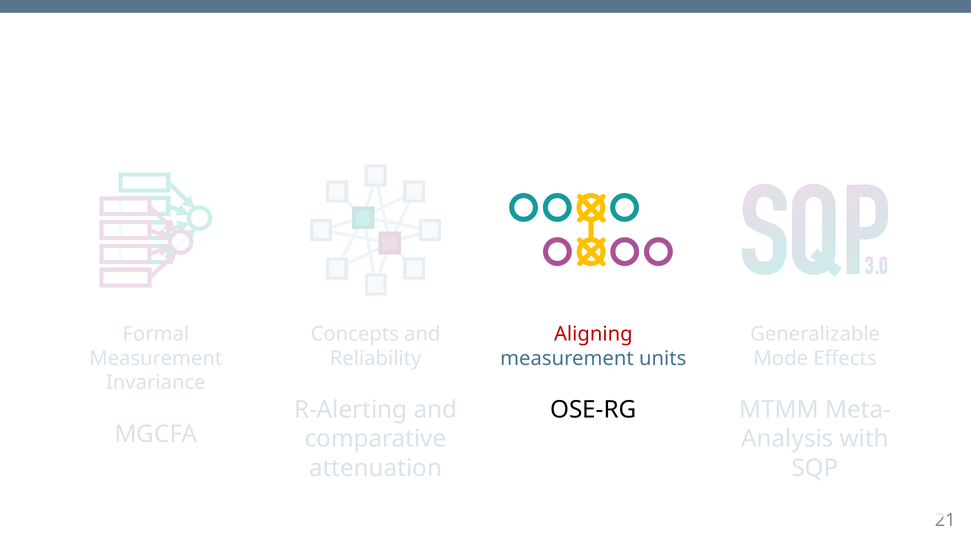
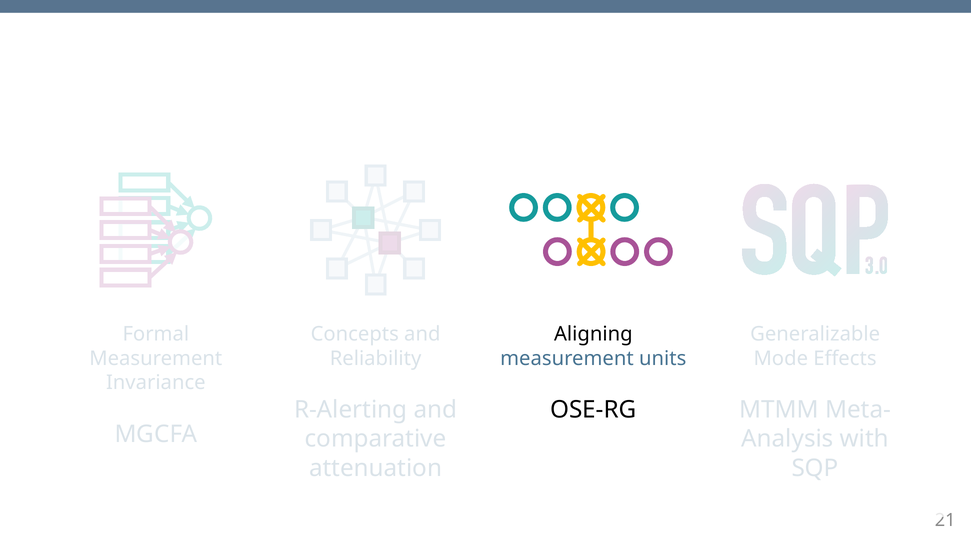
Aligning colour: red -> black (593, 334)
